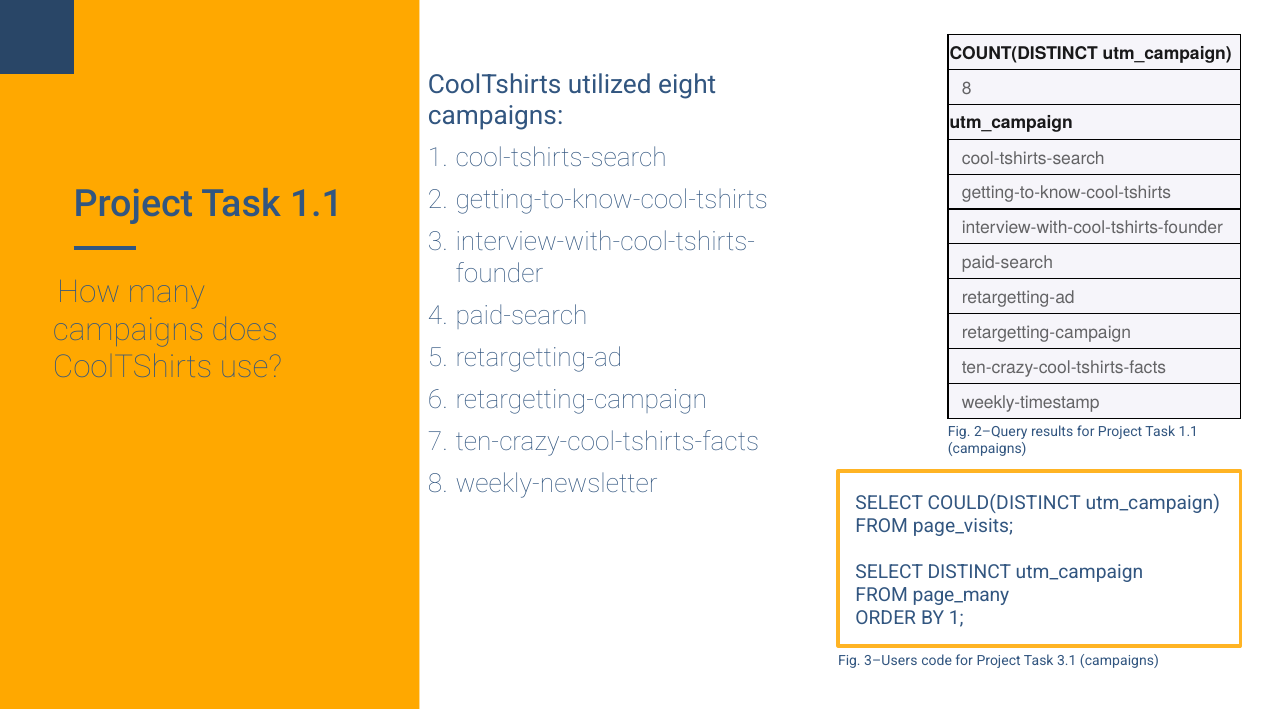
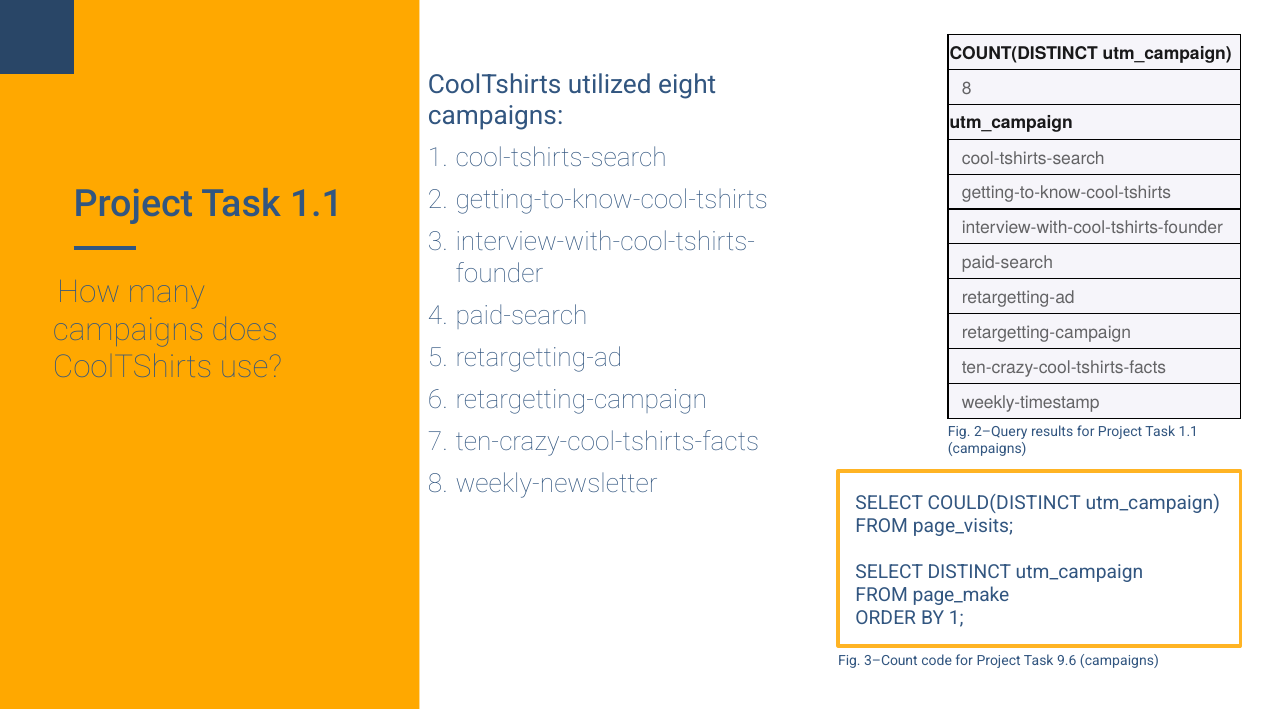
page_many: page_many -> page_make (961, 596)
3–Users: 3–Users -> 3–Count (891, 661)
3.1: 3.1 -> 9.6 (1067, 661)
